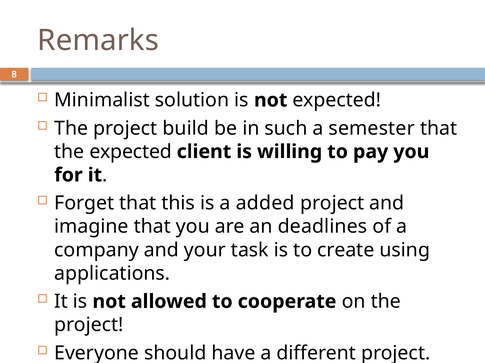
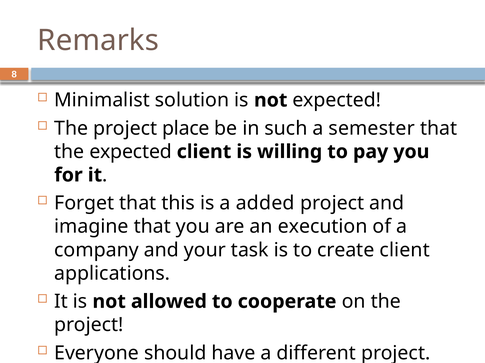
build: build -> place (186, 129)
deadlines: deadlines -> execution (323, 227)
create using: using -> client (405, 250)
